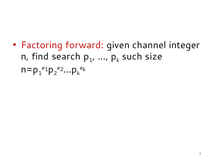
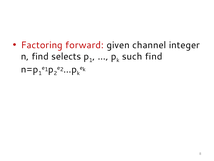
search: search -> selects (66, 56)
such size: size -> find (154, 56)
